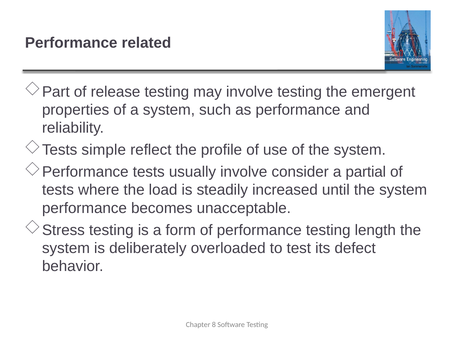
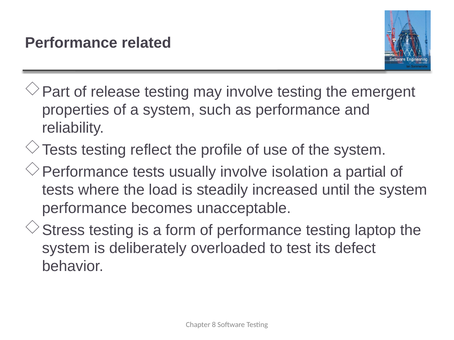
Tests simple: simple -> testing (104, 150)
consider: consider -> isolation (300, 172)
length: length -> laptop (375, 230)
